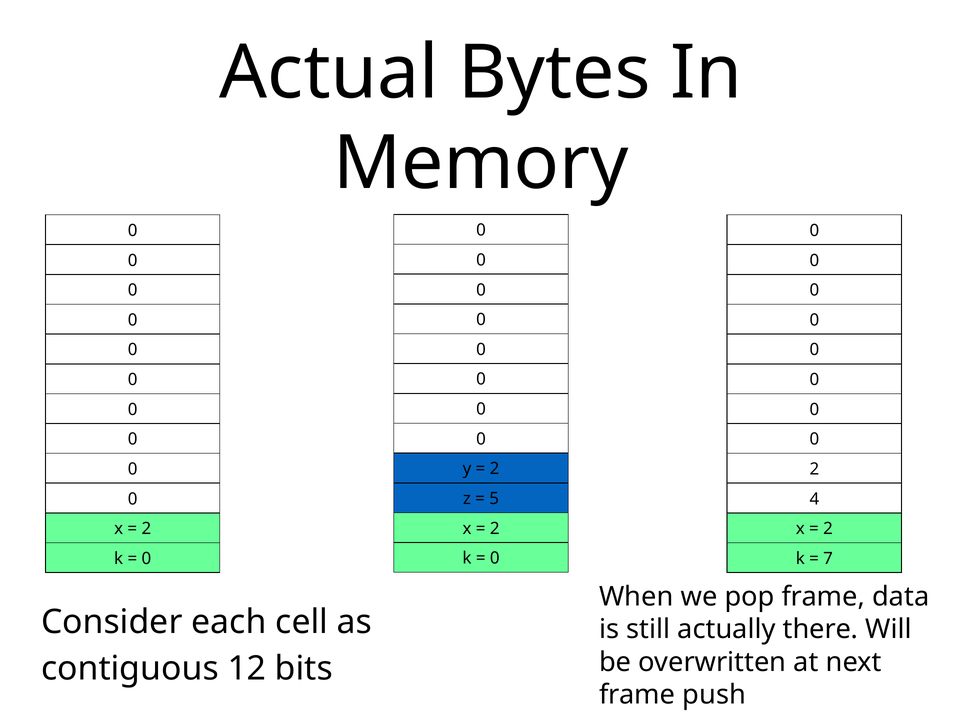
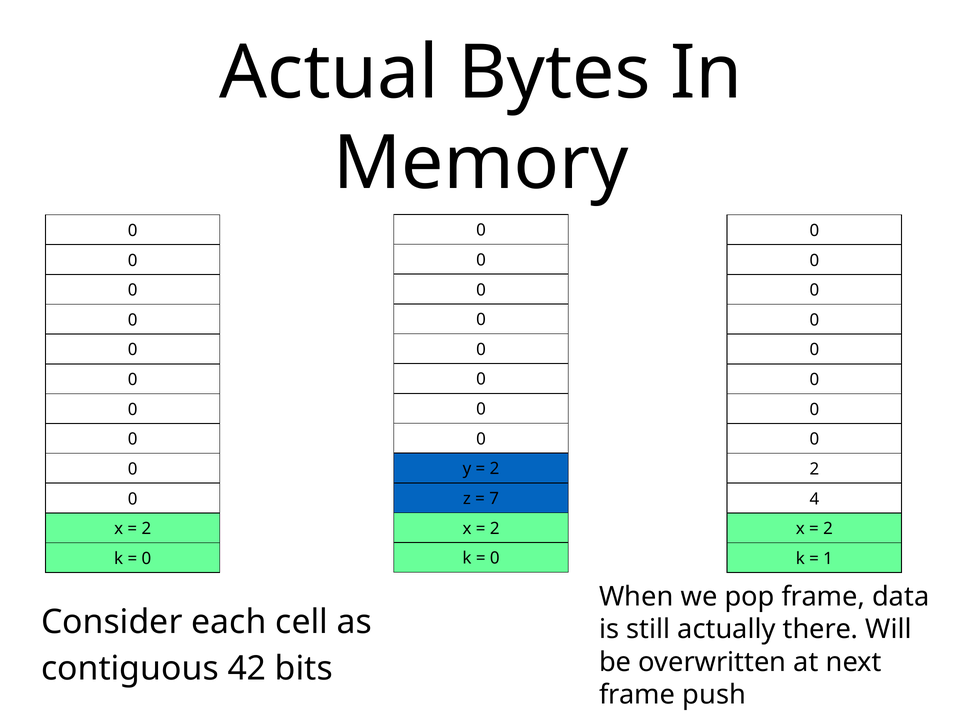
5: 5 -> 7 (494, 498)
7: 7 -> 1 (828, 558)
12: 12 -> 42 (247, 668)
